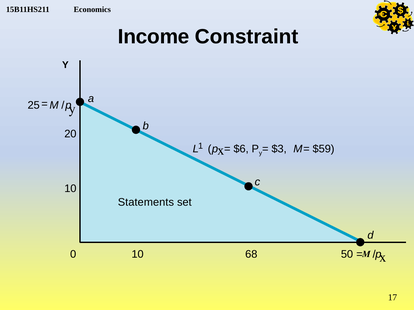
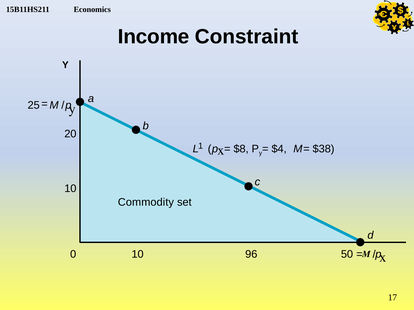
$6: $6 -> $8 (241, 149)
$3: $3 -> $4 (279, 149)
$59: $59 -> $38 (324, 149)
Statements: Statements -> Commodity (146, 203)
68: 68 -> 96 (251, 255)
